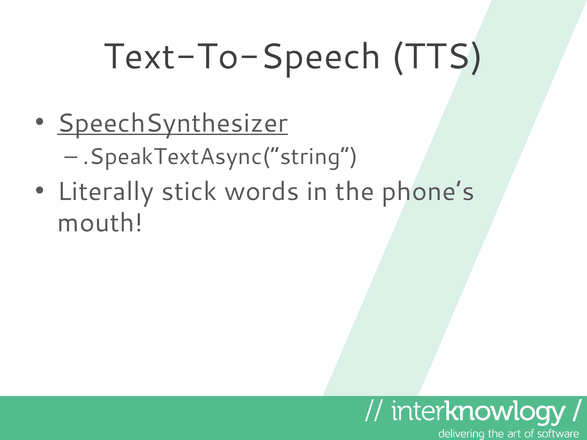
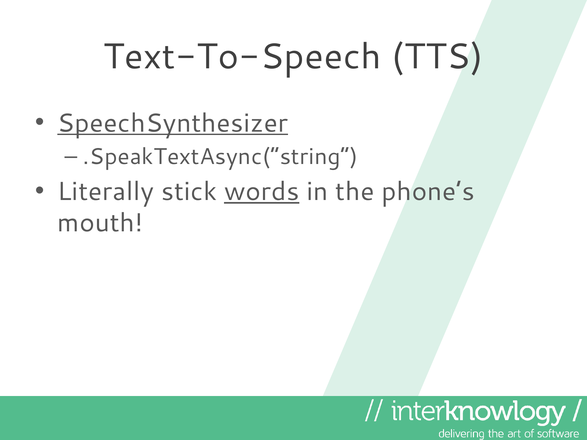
words underline: none -> present (262, 192)
